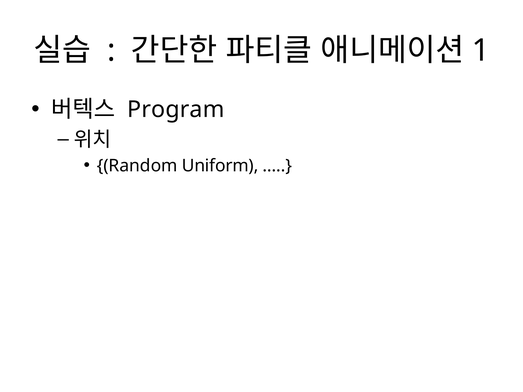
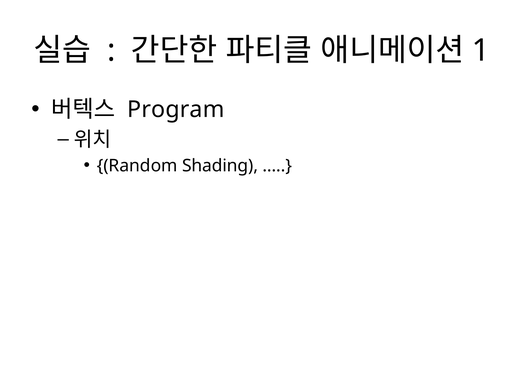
Uniform: Uniform -> Shading (220, 166)
